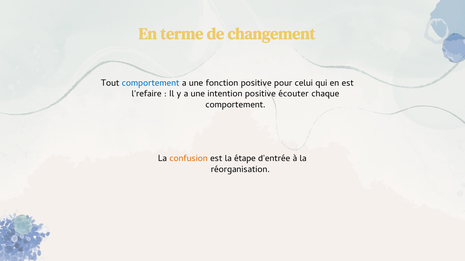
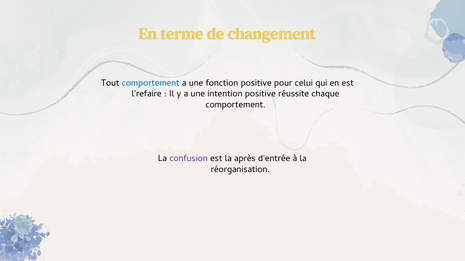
écouter: écouter -> réussite (294, 94)
confusion colour: orange -> purple (189, 159)
étape: étape -> après (245, 159)
